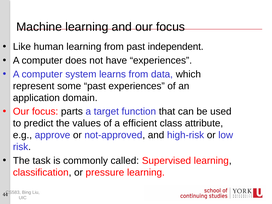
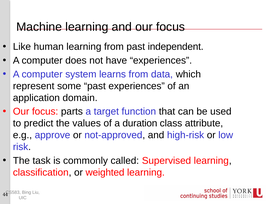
efficient: efficient -> duration (140, 123)
pressure: pressure -> weighted (105, 172)
